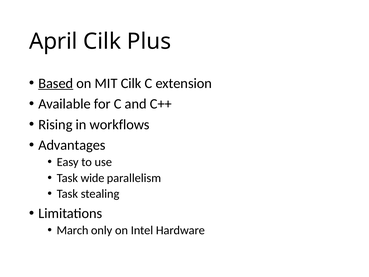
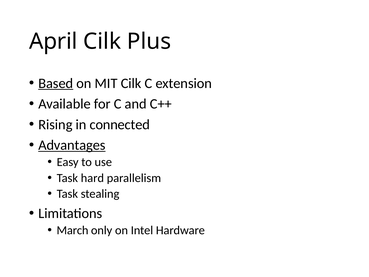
workflows: workflows -> connected (120, 124)
Advantages underline: none -> present (72, 145)
wide: wide -> hard (92, 178)
